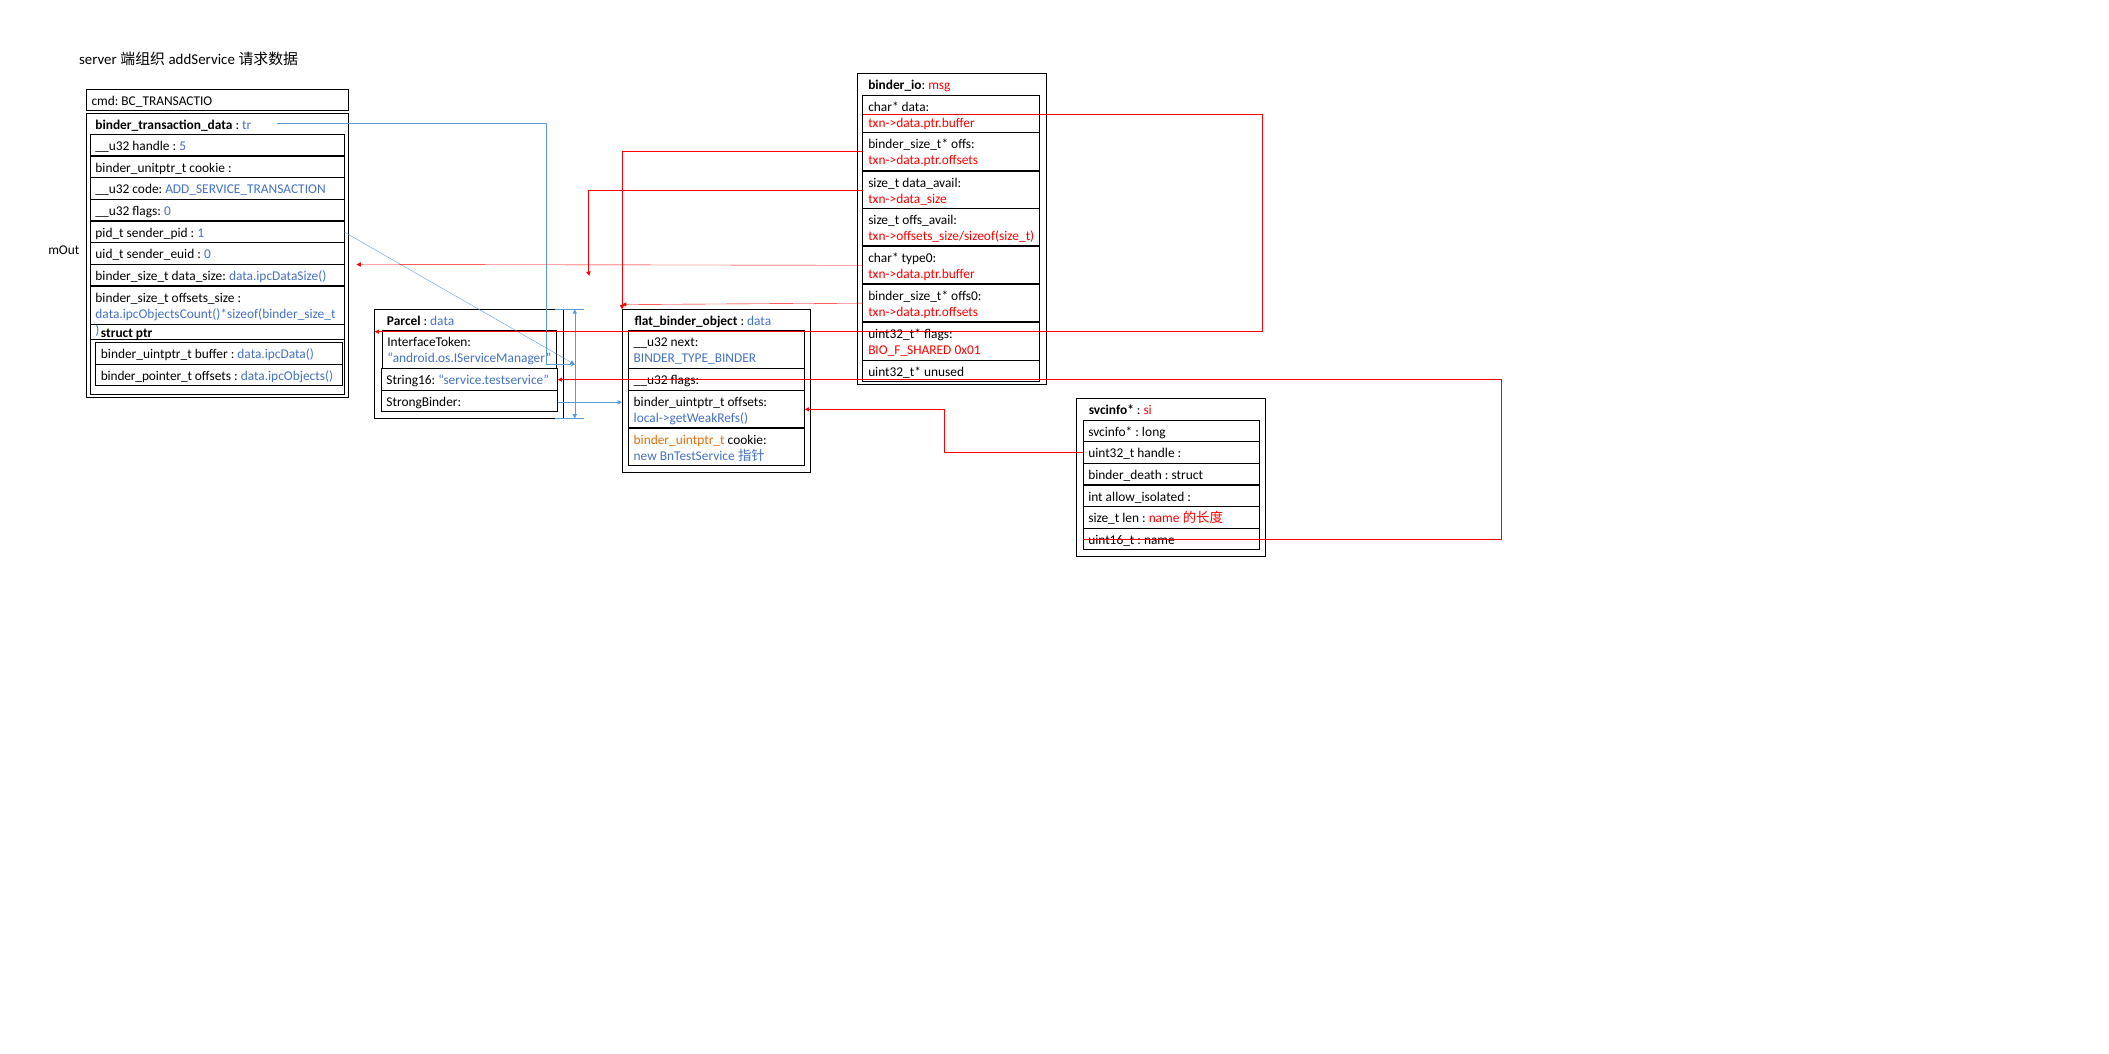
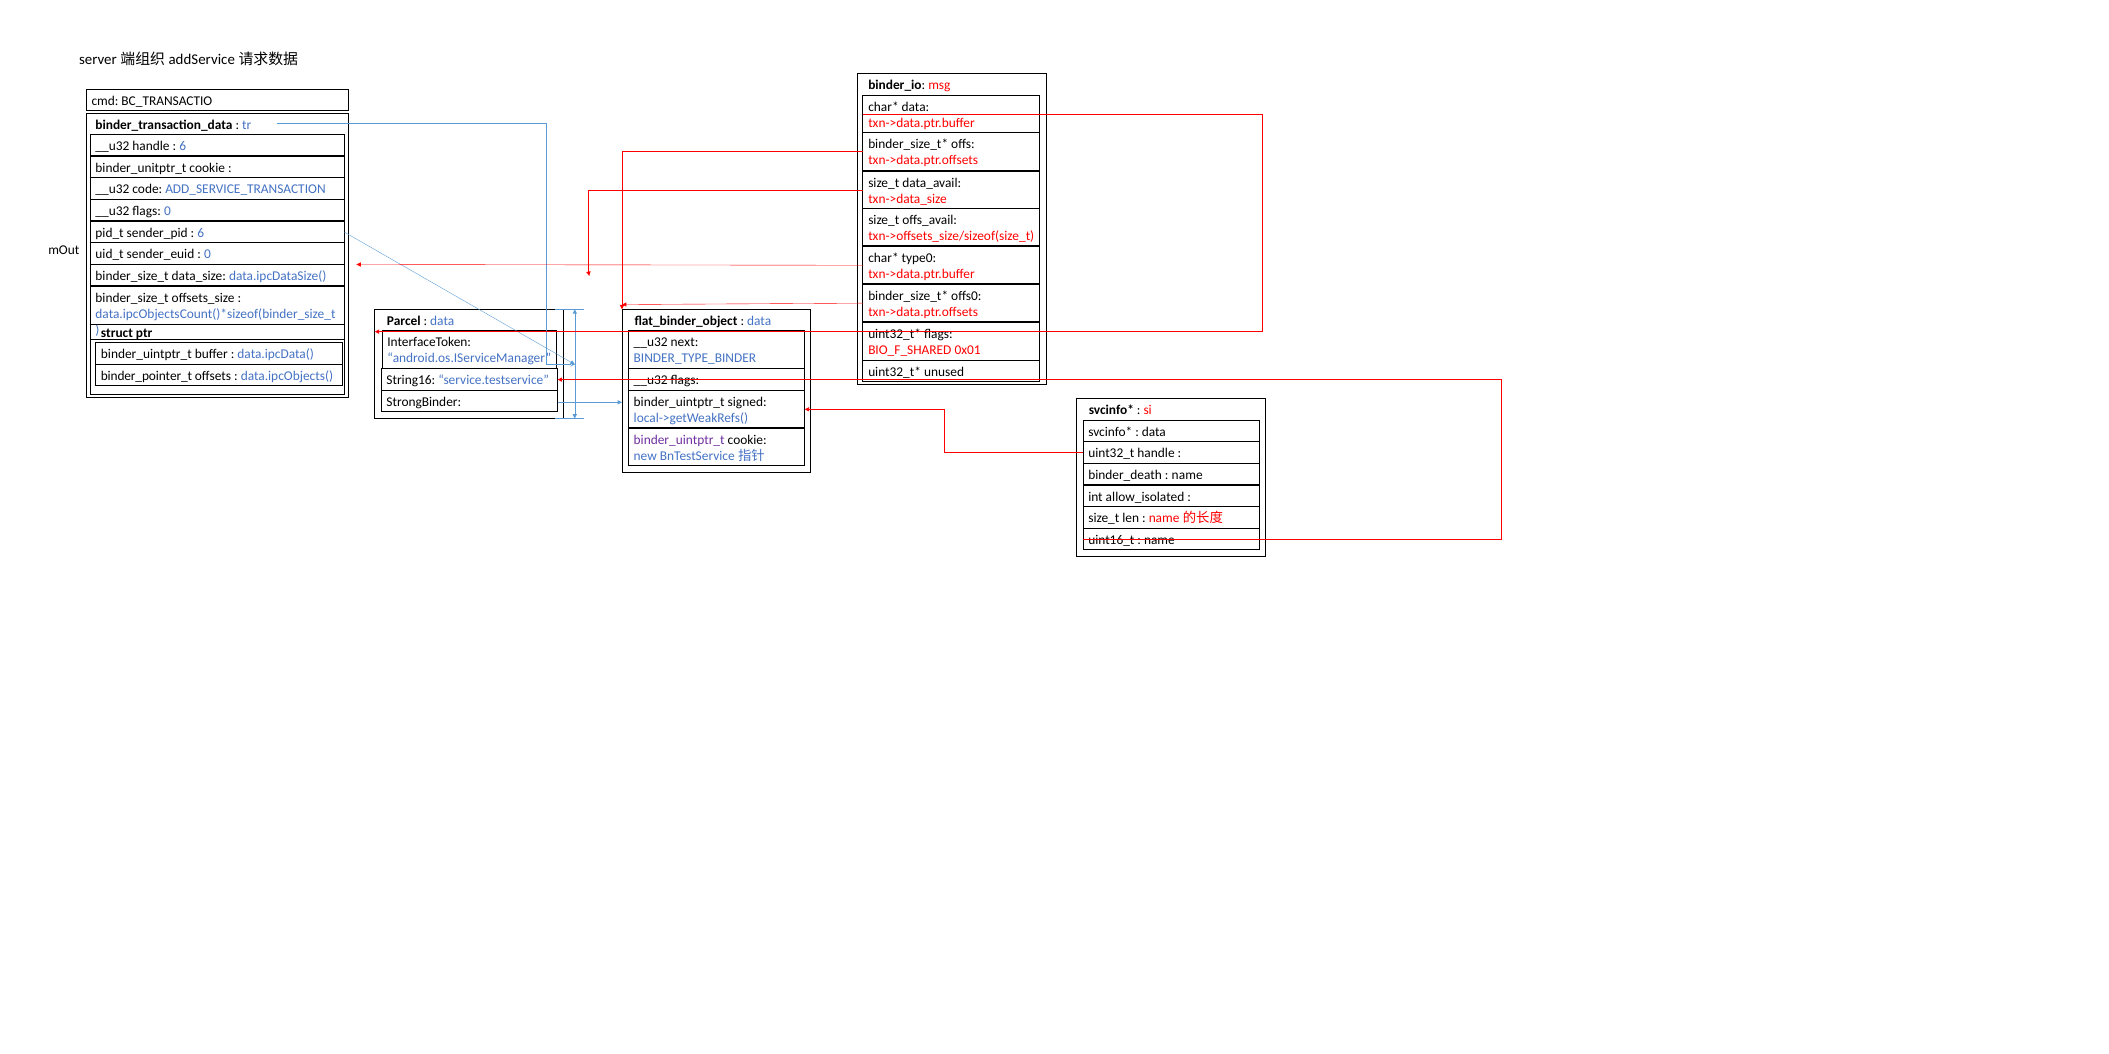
5: 5 -> 6 (183, 146)
1: 1 -> 6 (201, 233)
binder_uintptr_t offsets: offsets -> signed (747, 402)
long: long -> data (1154, 432)
binder_uintptr_t colour: orange -> purple (679, 440)
struct: struct -> name (1187, 475)
